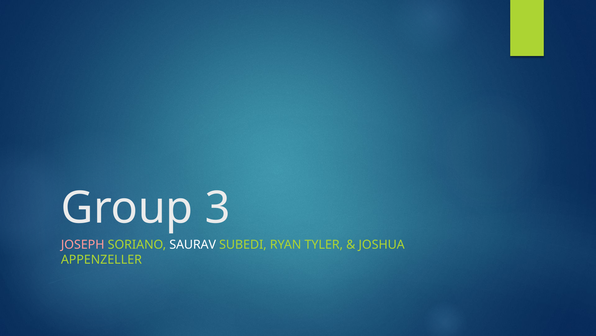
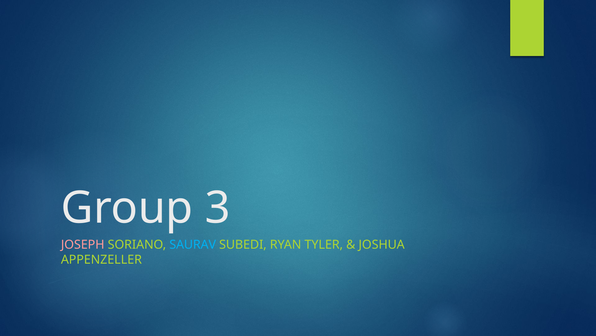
SAURAV colour: white -> light blue (193, 244)
